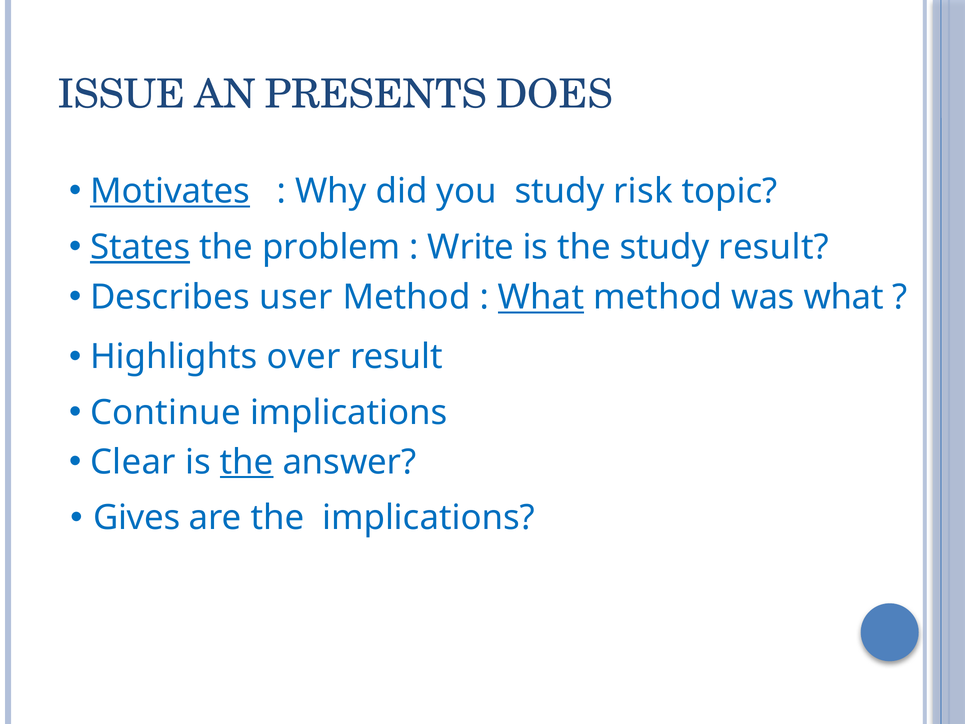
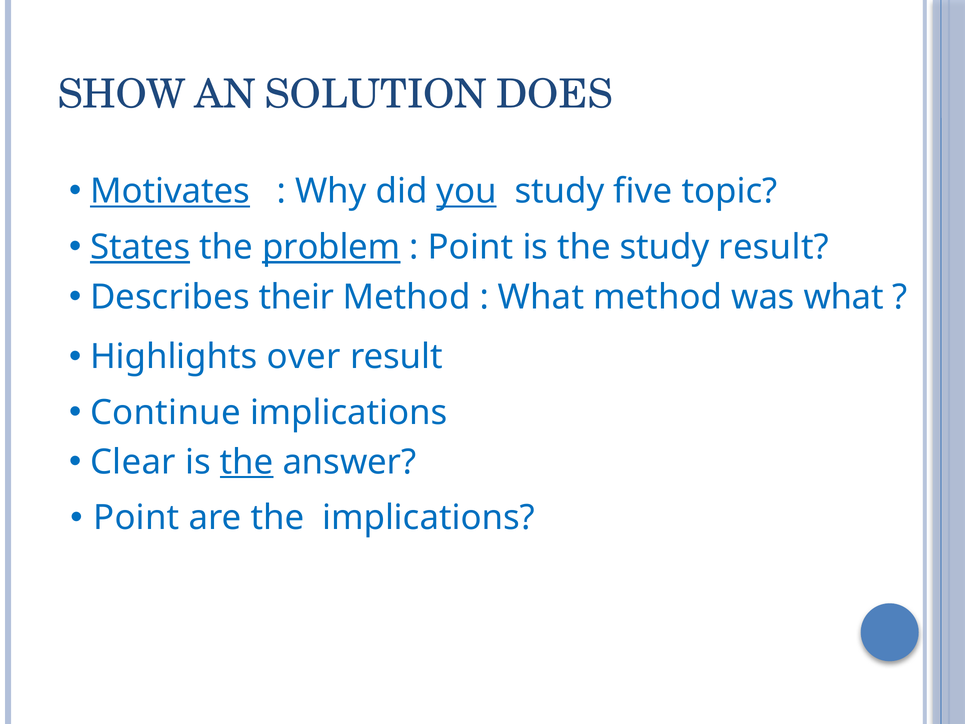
ISSUE: ISSUE -> SHOW (122, 95)
PRESENTS: PRESENTS -> SOLUTION (376, 95)
you underline: none -> present (467, 191)
risk: risk -> five (643, 191)
problem underline: none -> present (331, 247)
Write: Write -> Point (471, 247)
user: user -> their (296, 297)
What underline: present -> none (541, 297)
Gives: Gives -> Point (136, 518)
